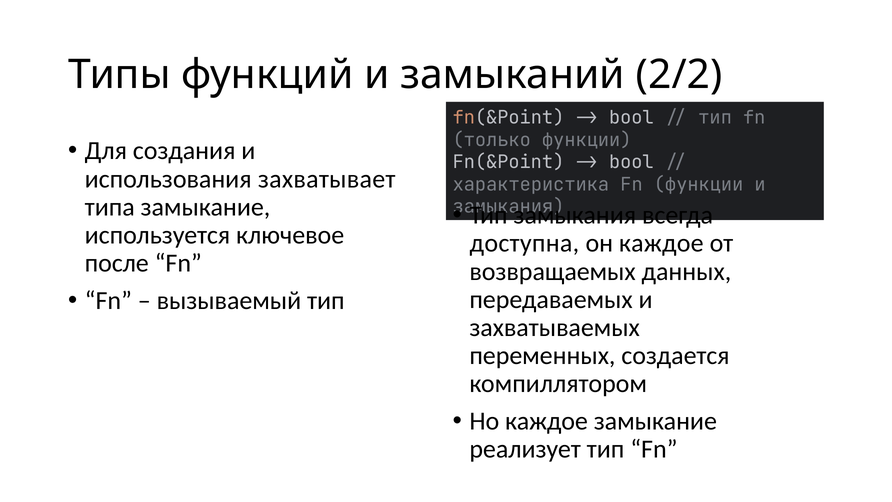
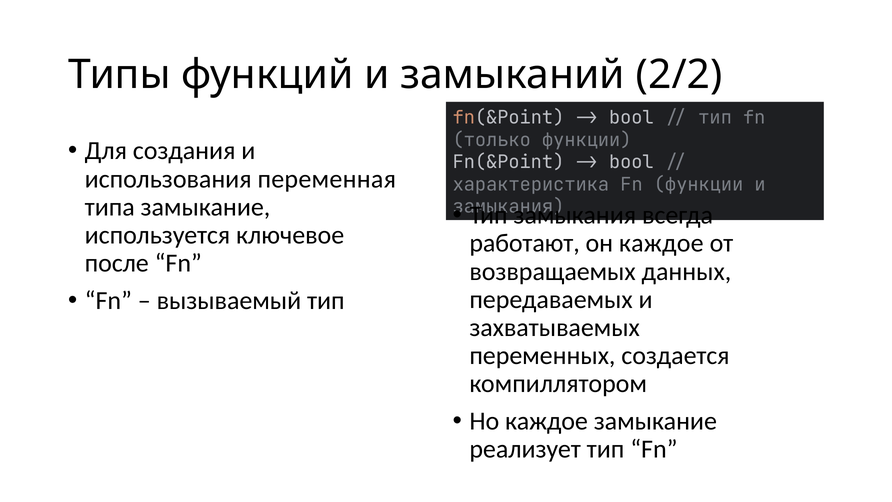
захватывает: захватывает -> переменная (327, 179)
доступна: доступна -> работают (525, 243)
